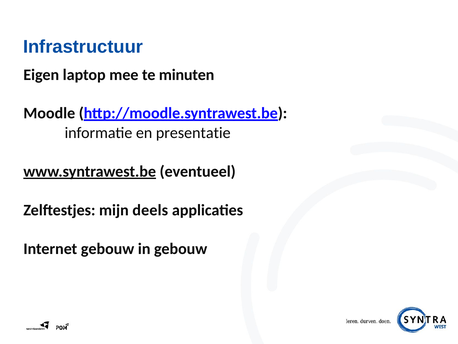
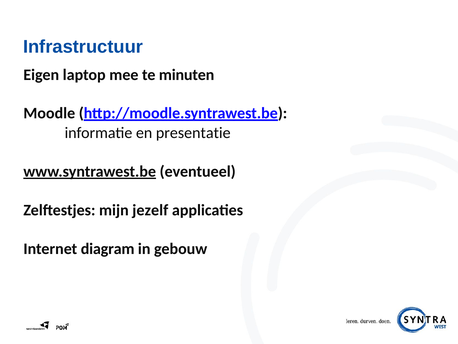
deels: deels -> jezelf (150, 210)
Internet gebouw: gebouw -> diagram (108, 249)
